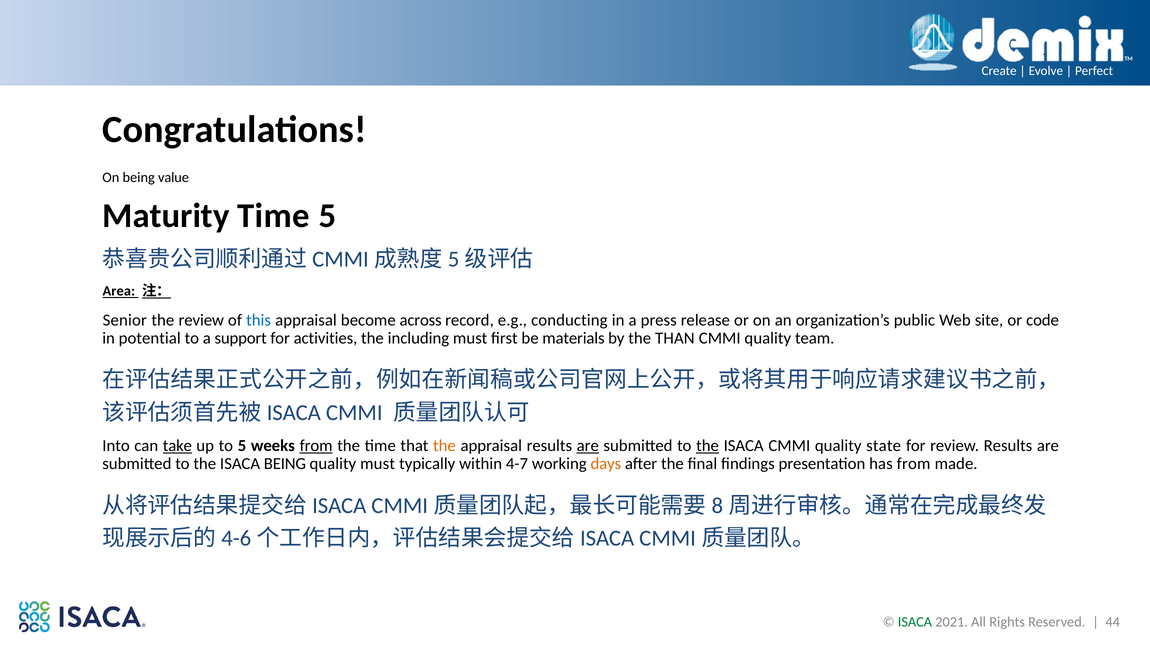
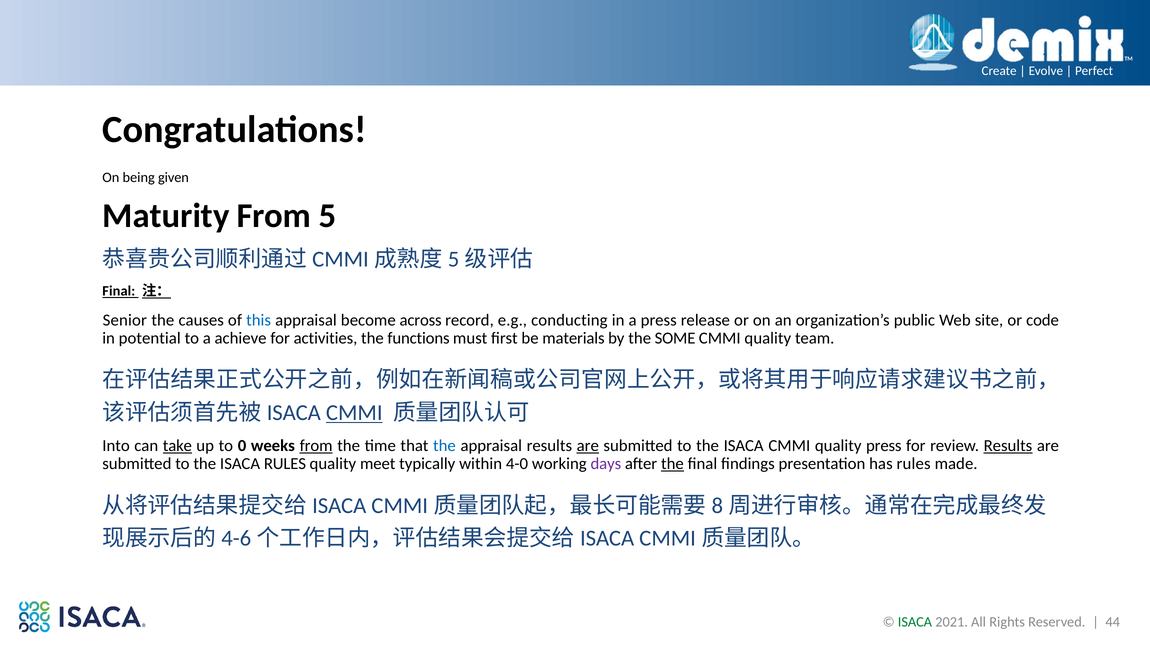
value: value -> given (173, 178)
Maturity Time: Time -> From (274, 216)
Area: Area -> Final (119, 291)
the review: review -> causes (201, 320)
support: support -> achieve (241, 338)
including: including -> functions (419, 338)
THAN: THAN -> SOME (675, 338)
CMMI underline: none -> present (354, 413)
to 5: 5 -> 0 (242, 446)
the colour: orange -> blue (444, 446)
the underline: present -> none (708, 446)
quality state: state -> press (884, 446)
Results underline: none -> present (1008, 446)
ISACA BEING: BEING -> RULES (285, 464)
quality must: must -> meet (378, 464)
4-7: 4-7 -> 4-0 (517, 464)
days colour: orange -> purple (606, 464)
the underline: none -> present (672, 464)
has from: from -> rules (914, 464)
